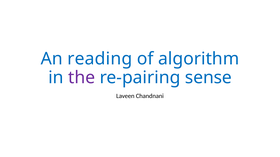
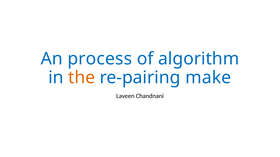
reading: reading -> process (100, 59)
the colour: purple -> orange (82, 78)
sense: sense -> make (208, 78)
